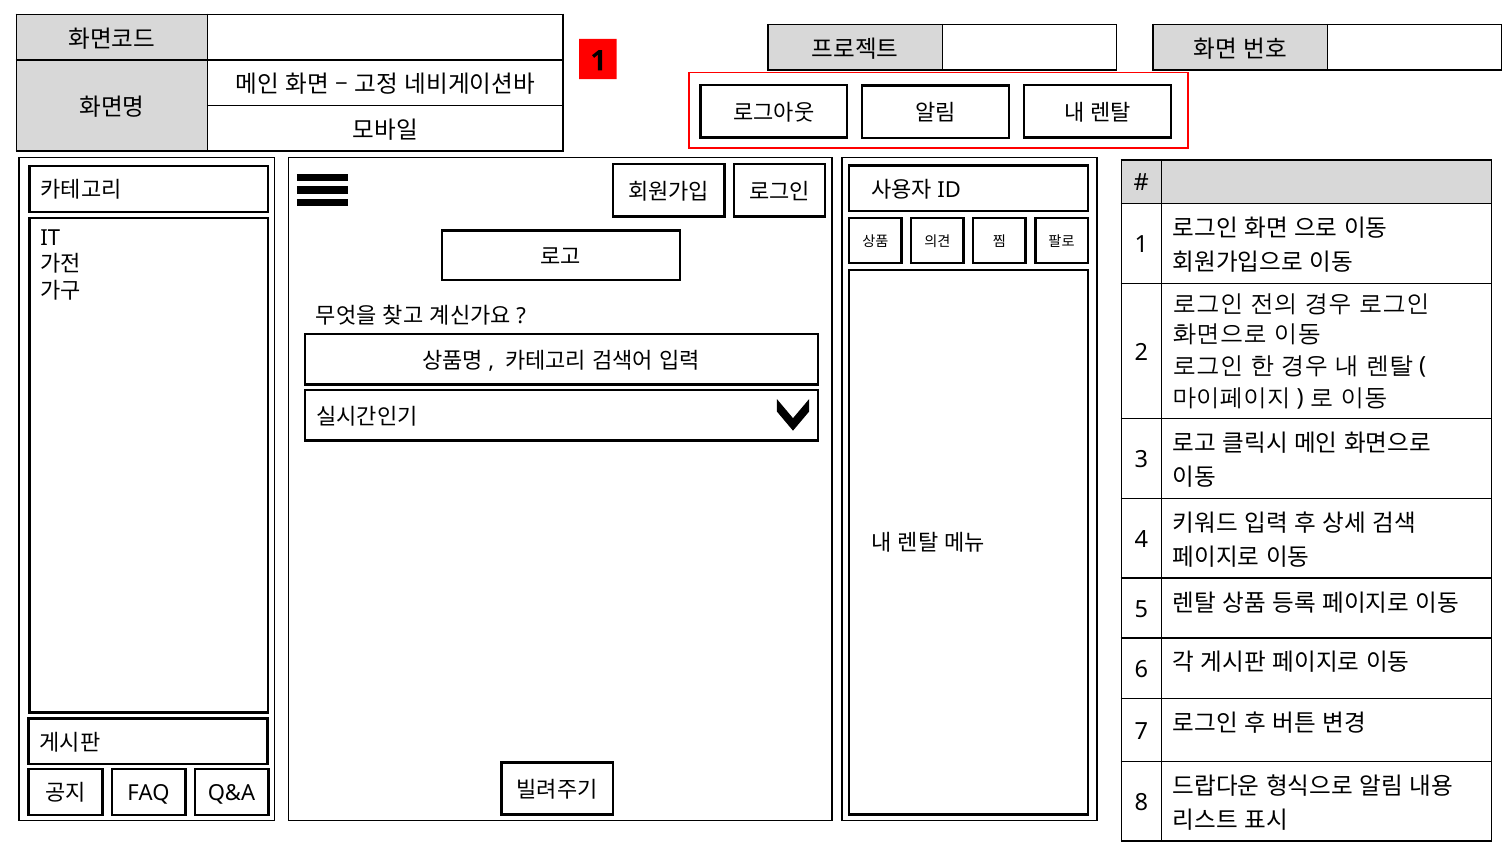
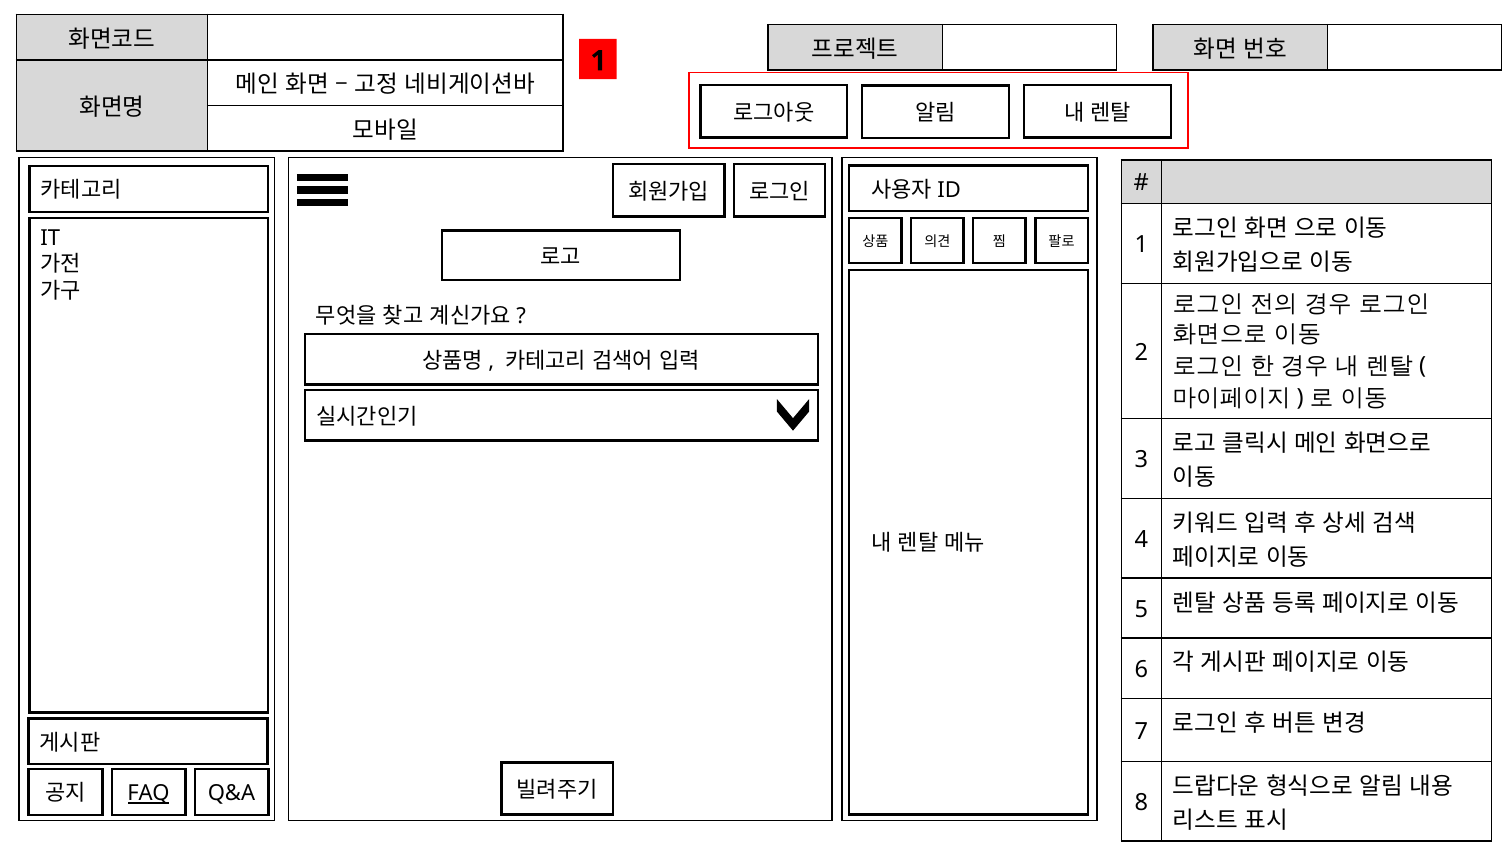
FAQ underline: none -> present (149, 793)
